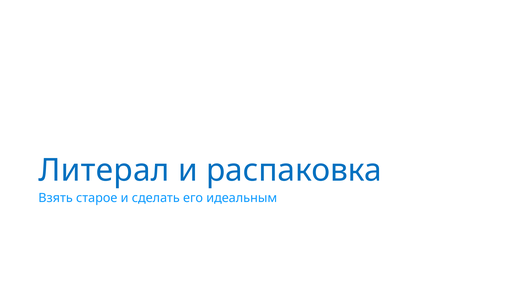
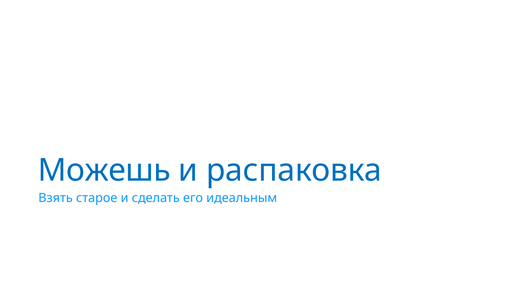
Литерал: Литерал -> Можешь (104, 170)
